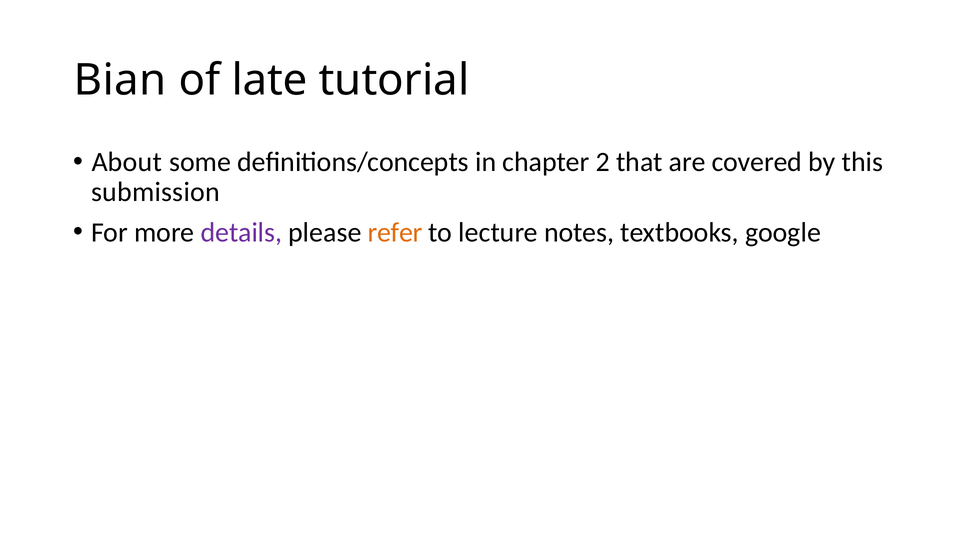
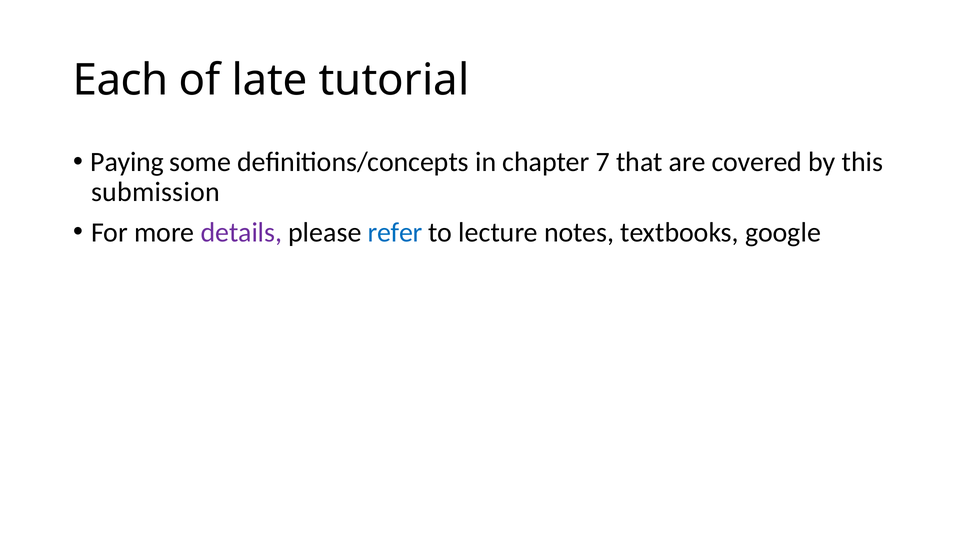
Bian: Bian -> Each (120, 80)
About: About -> Paying (127, 162)
2: 2 -> 7 (603, 162)
refer colour: orange -> blue (395, 232)
